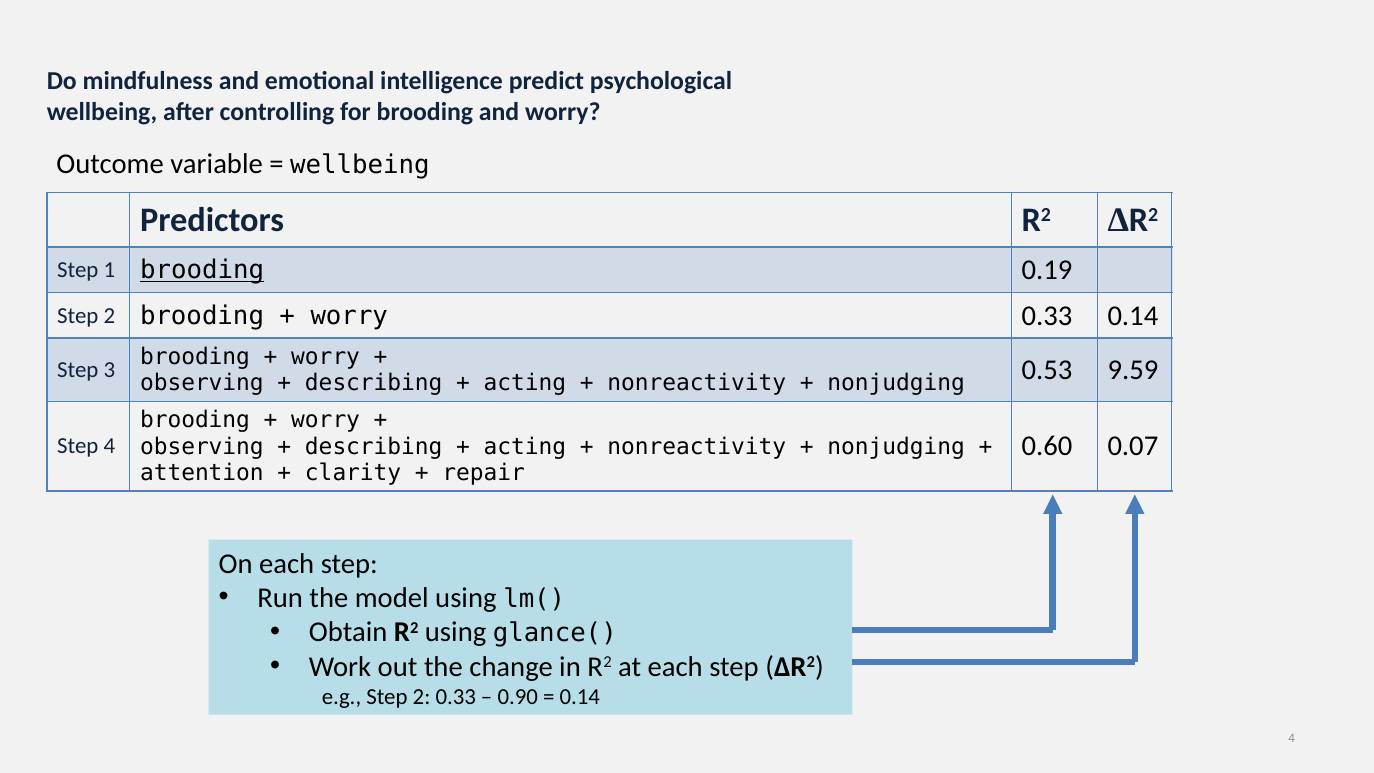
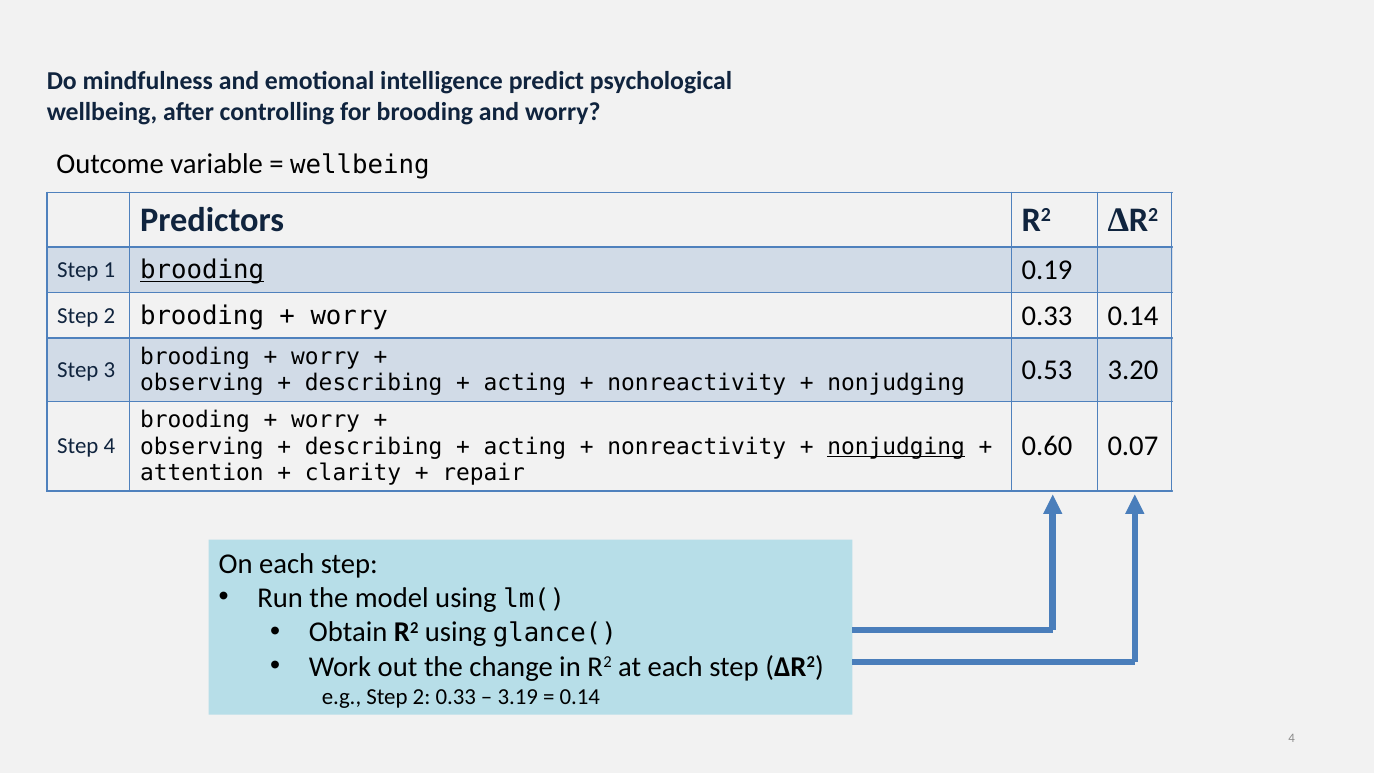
9.59: 9.59 -> 3.20 (1133, 370)
nonjudging underline: none -> present (896, 446)
0.90: 0.90 -> 3.19 (518, 697)
